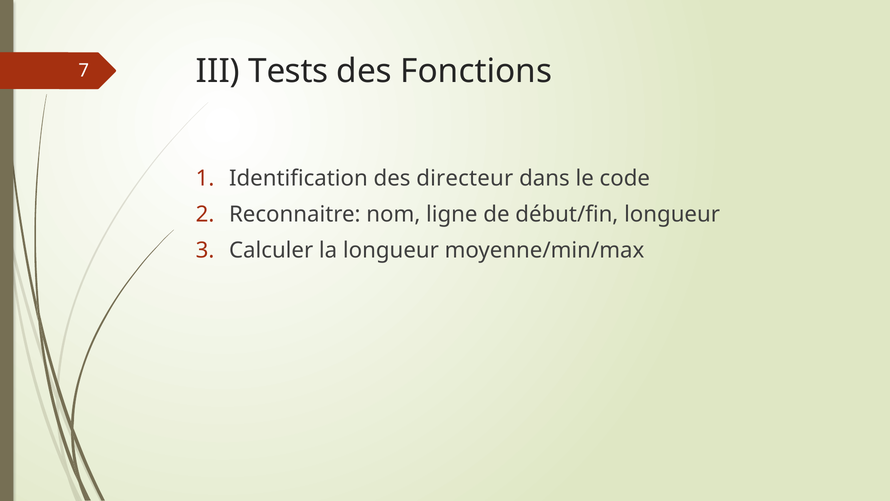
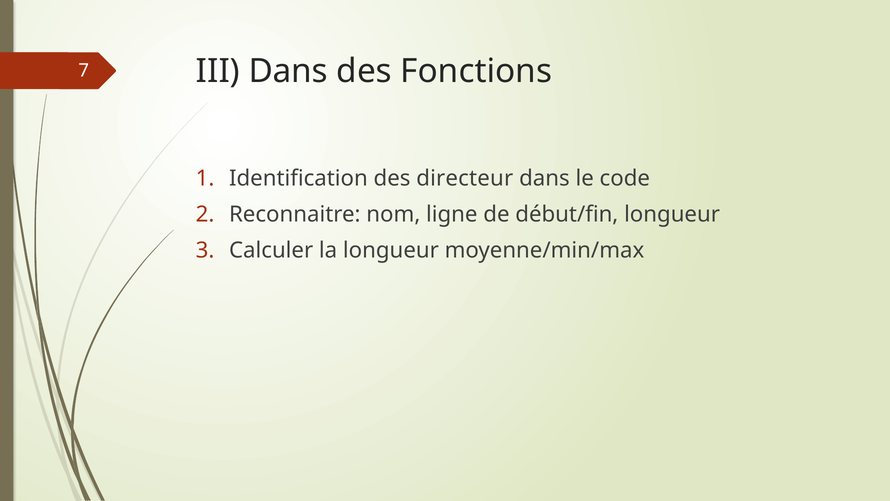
III Tests: Tests -> Dans (288, 71)
